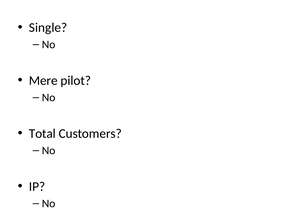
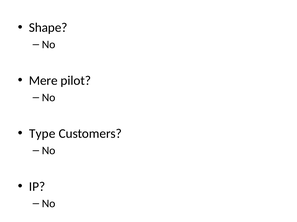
Single: Single -> Shape (48, 28)
Total: Total -> Type (42, 134)
